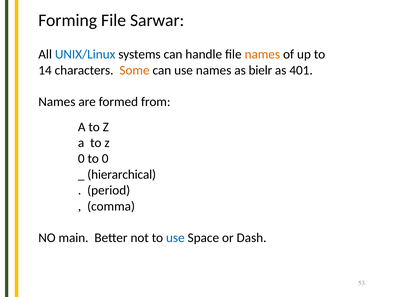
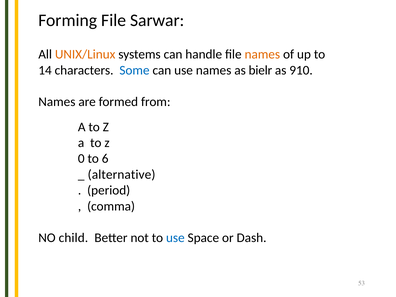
UNIX/Linux colour: blue -> orange (85, 54)
Some colour: orange -> blue (134, 70)
401: 401 -> 910 (301, 70)
to 0: 0 -> 6 (105, 159)
hierarchical: hierarchical -> alternative (122, 174)
main: main -> child (73, 238)
